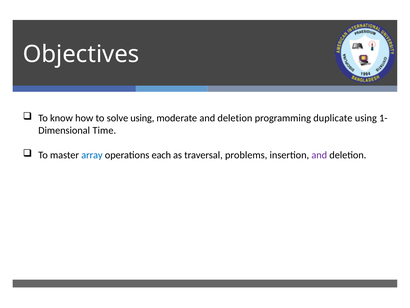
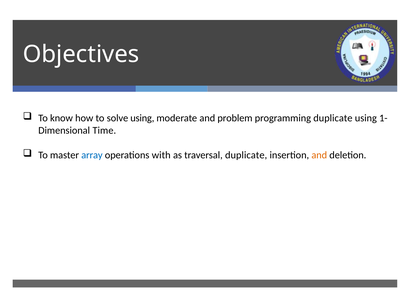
moderate and deletion: deletion -> problem (235, 118)
each: each -> with (161, 155)
traversal problems: problems -> duplicate (246, 155)
and colour: purple -> orange (319, 155)
